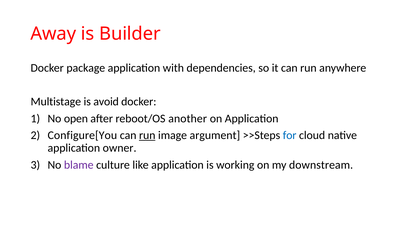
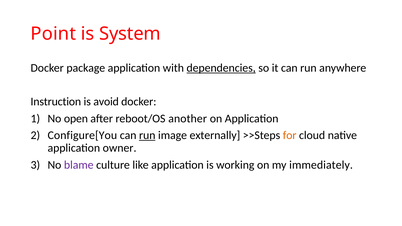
Away: Away -> Point (53, 34)
Builder: Builder -> System (130, 34)
dependencies underline: none -> present (221, 68)
Multistage: Multistage -> Instruction (56, 102)
argument: argument -> externally (215, 135)
for colour: blue -> orange (290, 135)
downstream: downstream -> immediately (321, 165)
